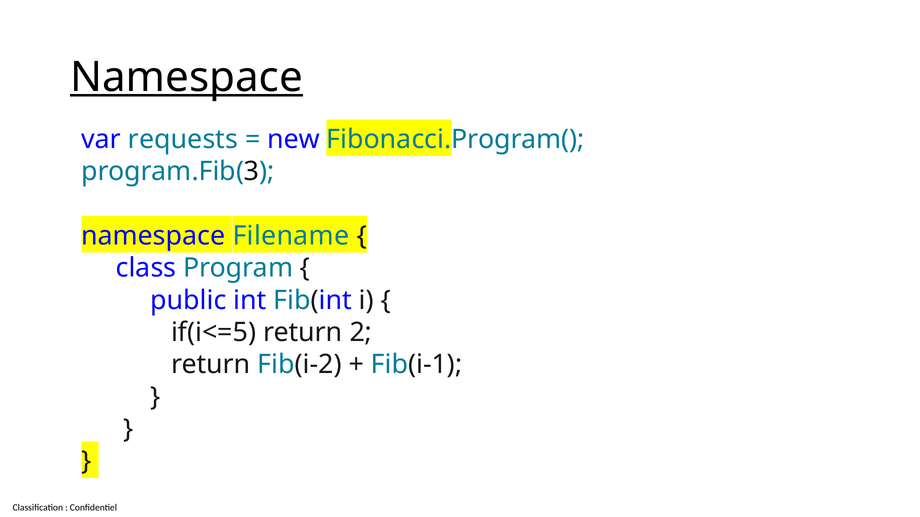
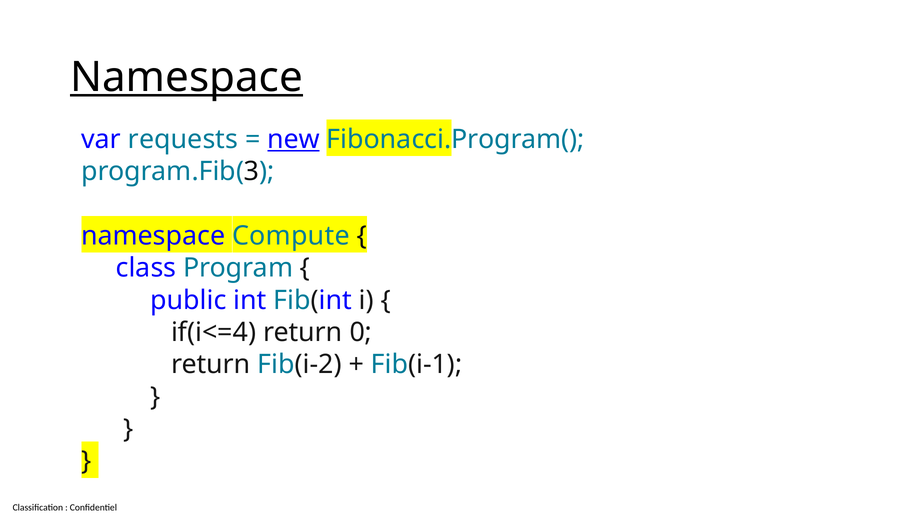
new underline: none -> present (294, 139)
Filename: Filename -> Compute (291, 236)
if(i<=5: if(i<=5 -> if(i<=4 (214, 333)
2: 2 -> 0 (361, 333)
